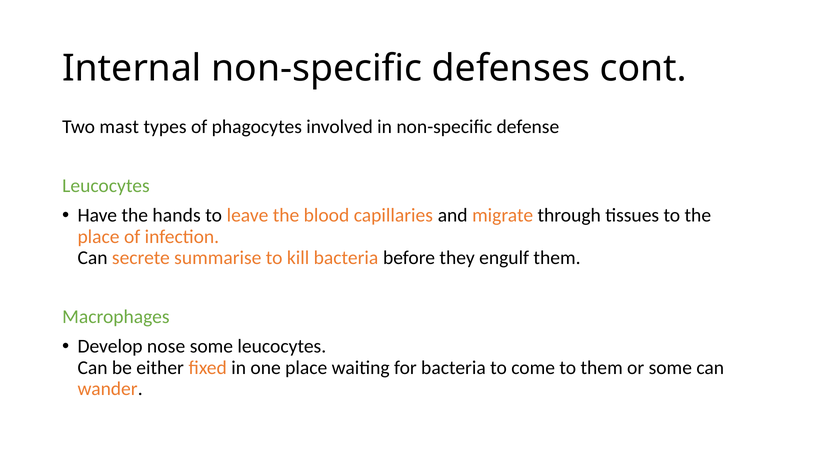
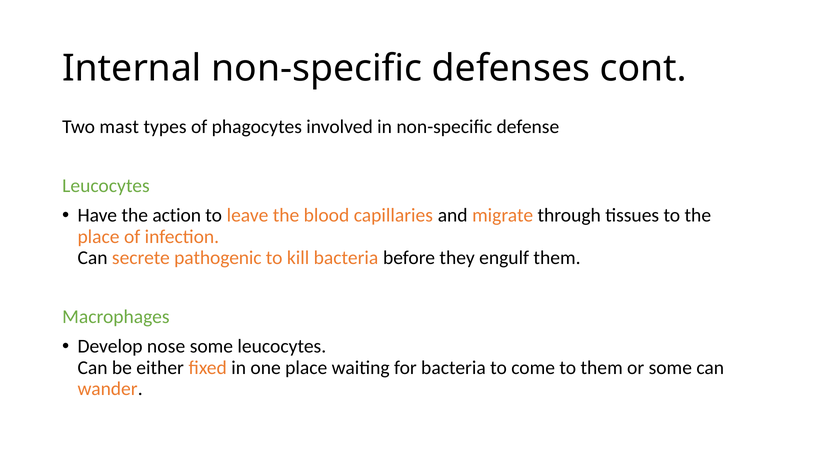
hands: hands -> action (177, 215)
summarise: summarise -> pathogenic (218, 258)
